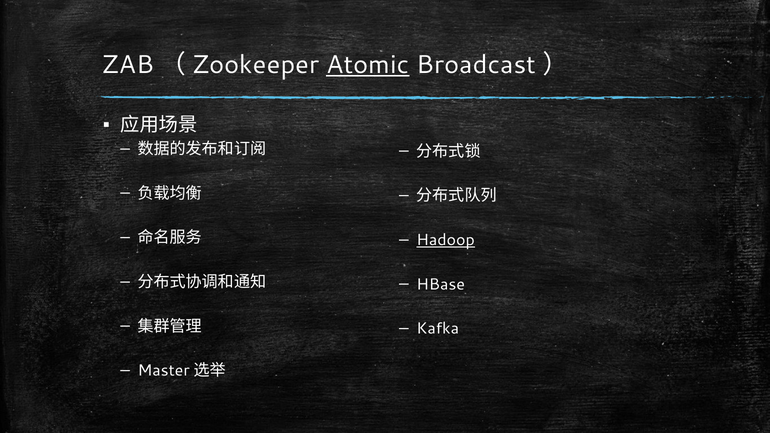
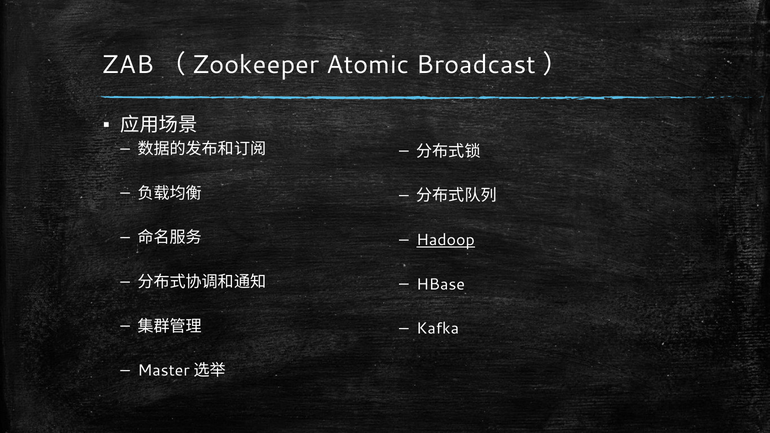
Atomic underline: present -> none (368, 65)
